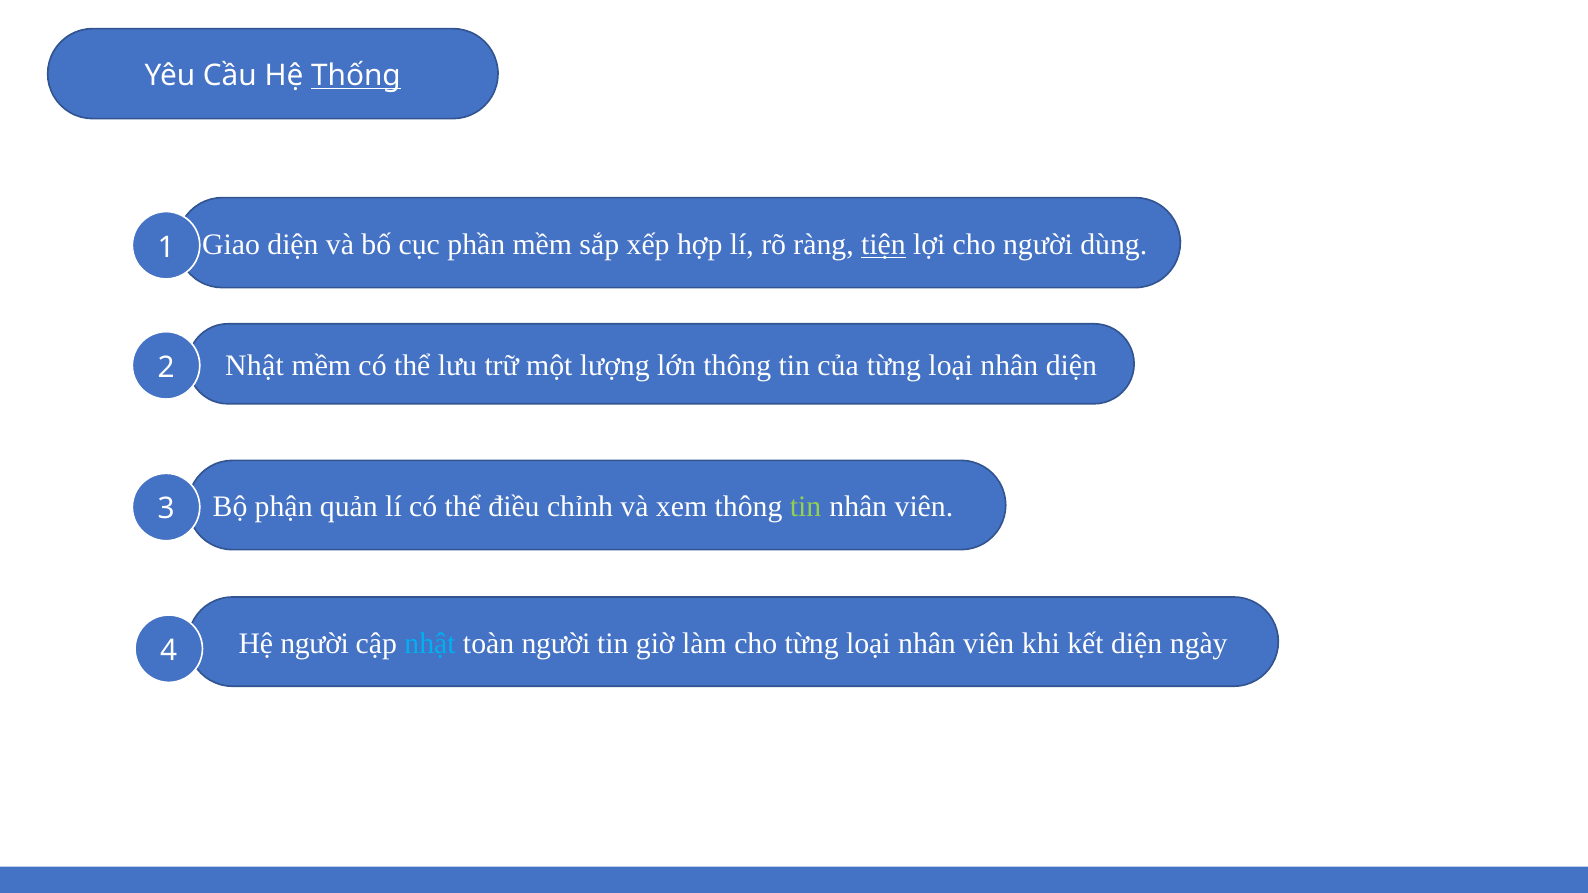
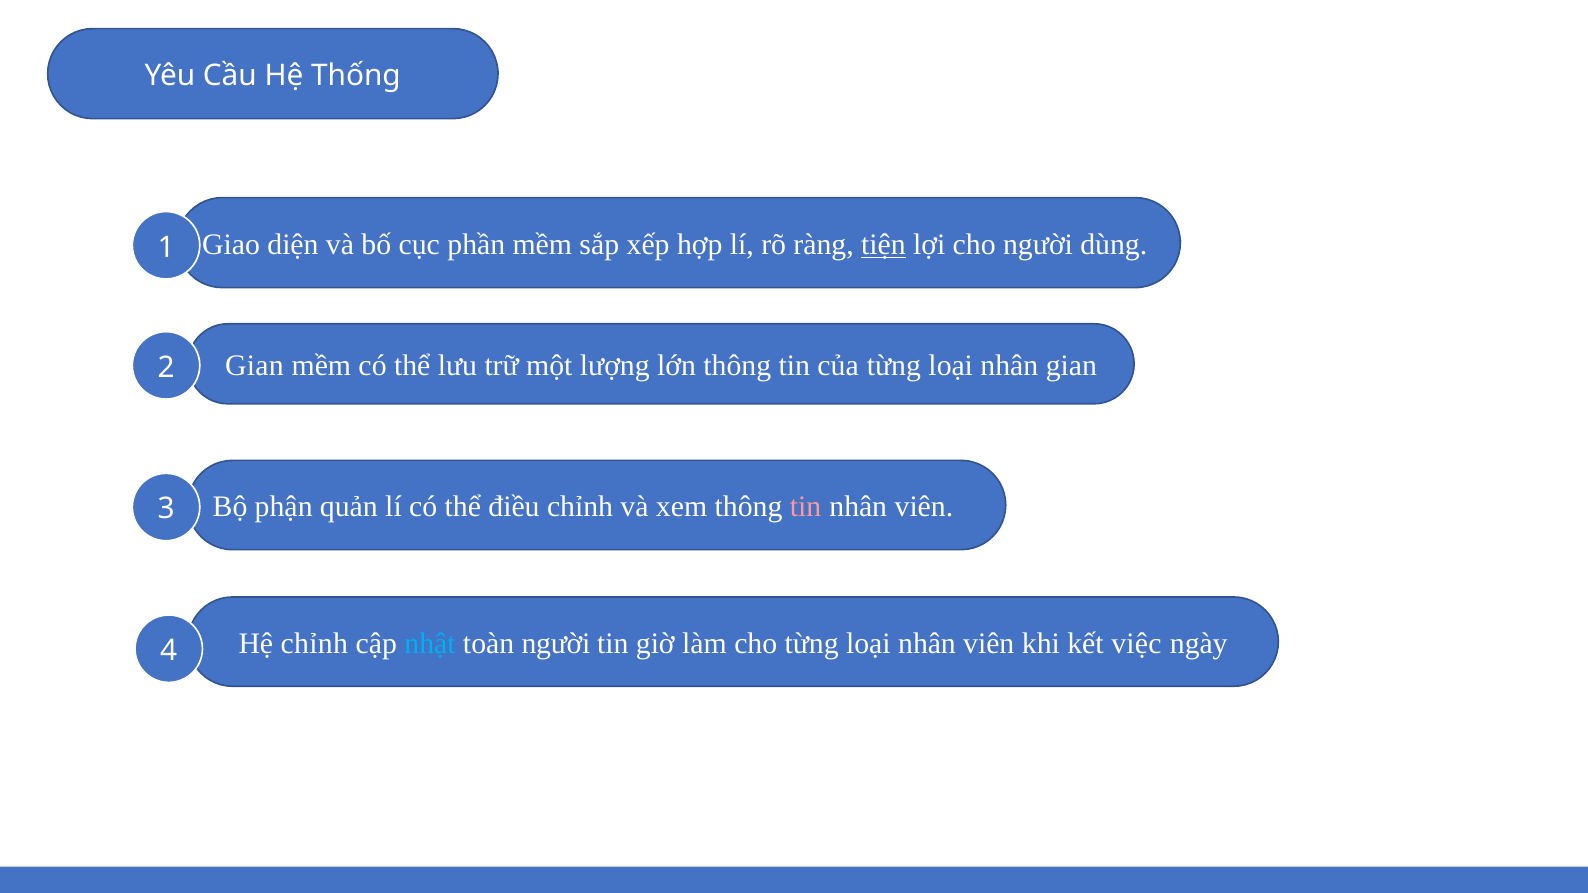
Thống underline: present -> none (356, 76)
Nhật: Nhật -> Gian (254, 366)
nhân diện: diện -> gian (1071, 366)
tin colour: light green -> pink (805, 507)
Hệ người: người -> chỉnh (314, 644)
kết diện: diện -> việc (1136, 644)
